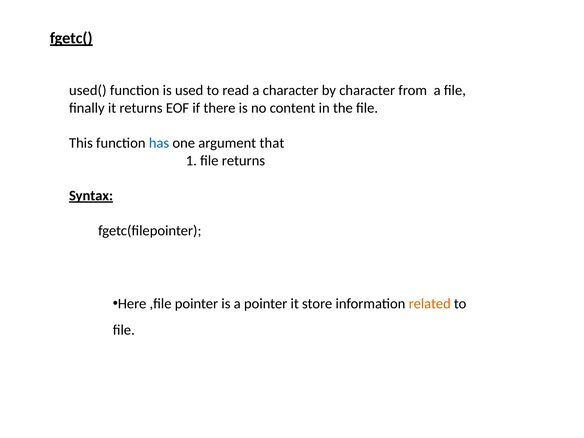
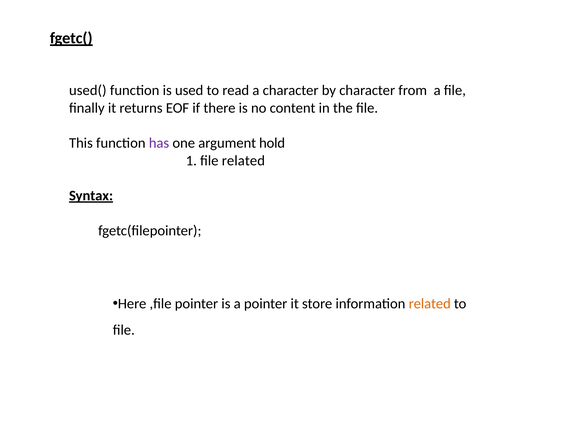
has colour: blue -> purple (159, 143)
that: that -> hold (272, 143)
file returns: returns -> related (243, 161)
